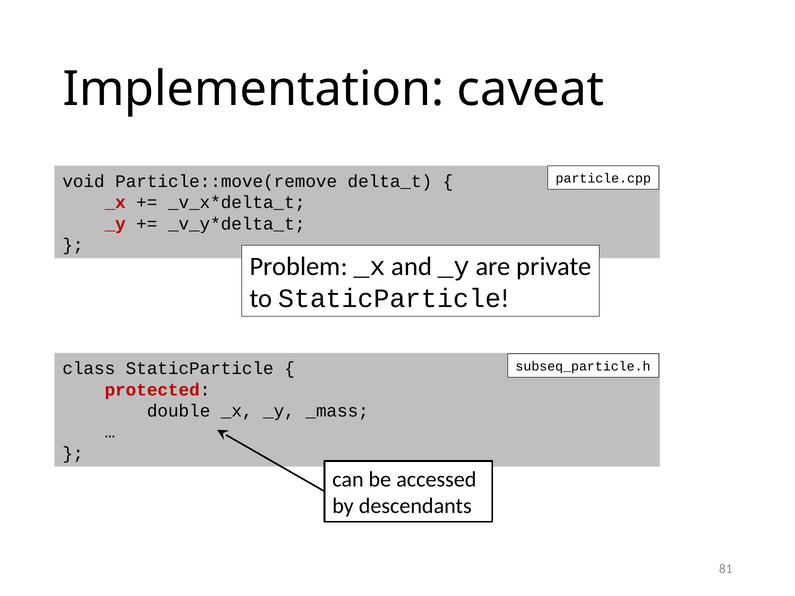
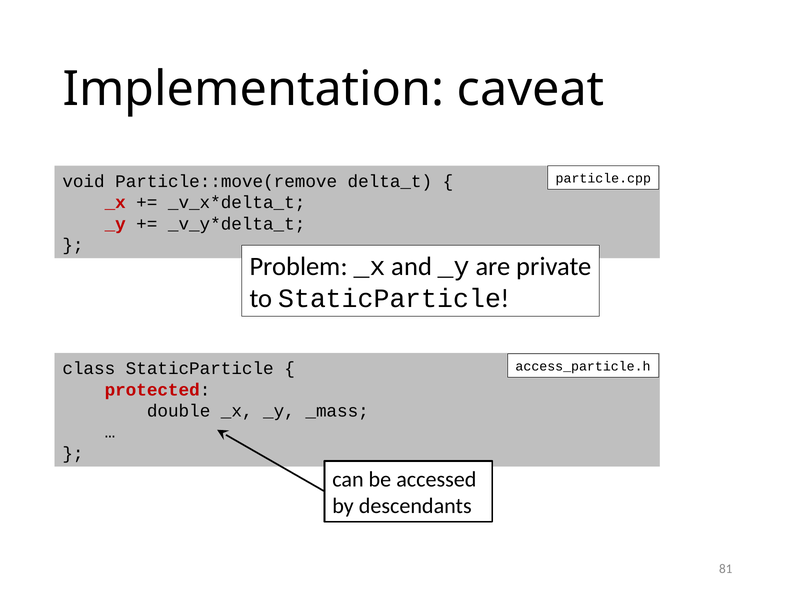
subseq_particle.h: subseq_particle.h -> access_particle.h (583, 367)
